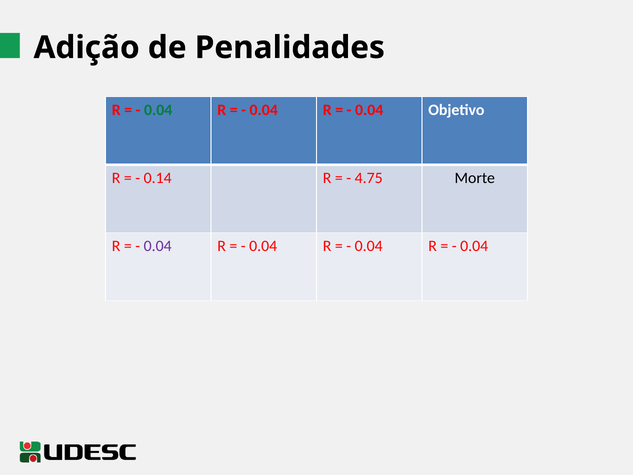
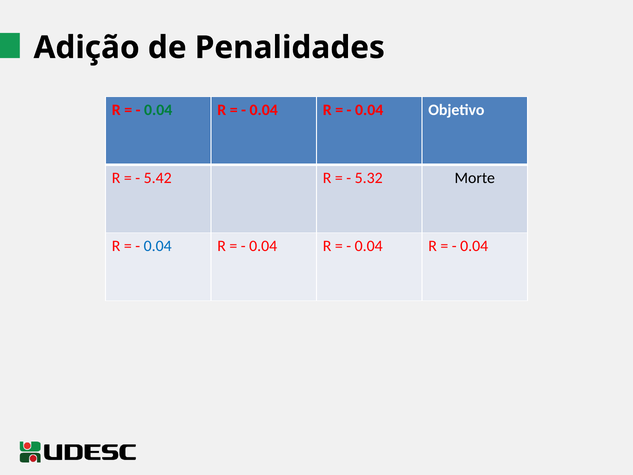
0.14: 0.14 -> 5.42 (158, 178)
4.75: 4.75 -> 5.32 (369, 178)
0.04 colour: purple -> blue (158, 246)
